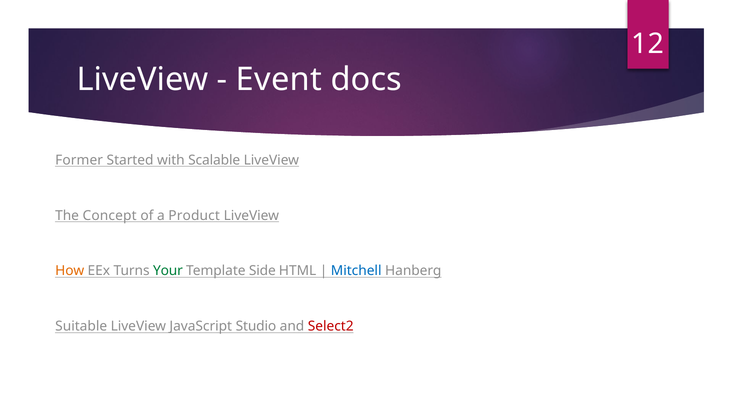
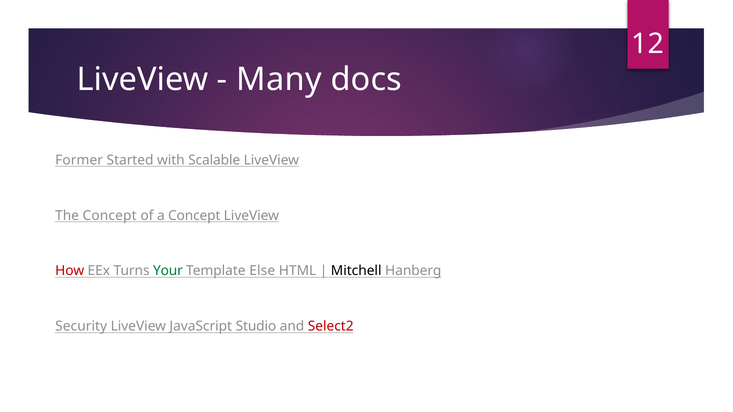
Event: Event -> Many (279, 80)
a Product: Product -> Concept (194, 216)
How colour: orange -> red (70, 271)
Side: Side -> Else (262, 271)
Mitchell colour: blue -> black (356, 271)
Suitable: Suitable -> Security (81, 327)
